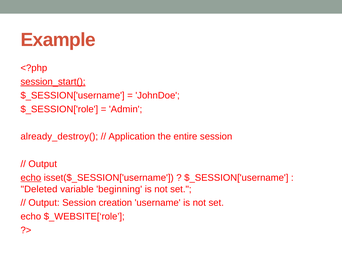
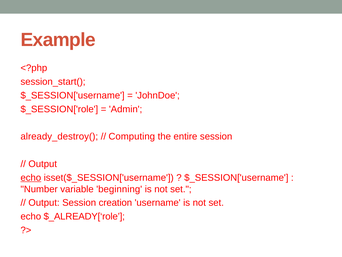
session_start( underline: present -> none (53, 82)
Application: Application -> Computing (132, 136)
Deleted: Deleted -> Number (39, 189)
$_WEBSITE[‘role: $_WEBSITE[‘role -> $_ALREADY[‘role (84, 216)
